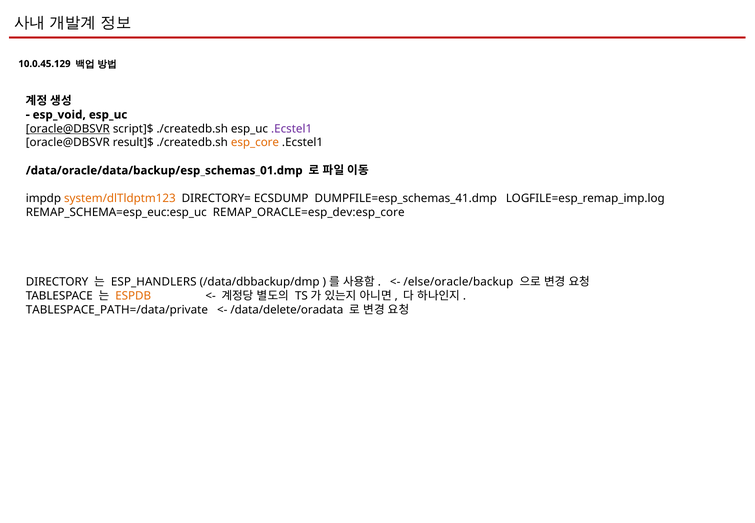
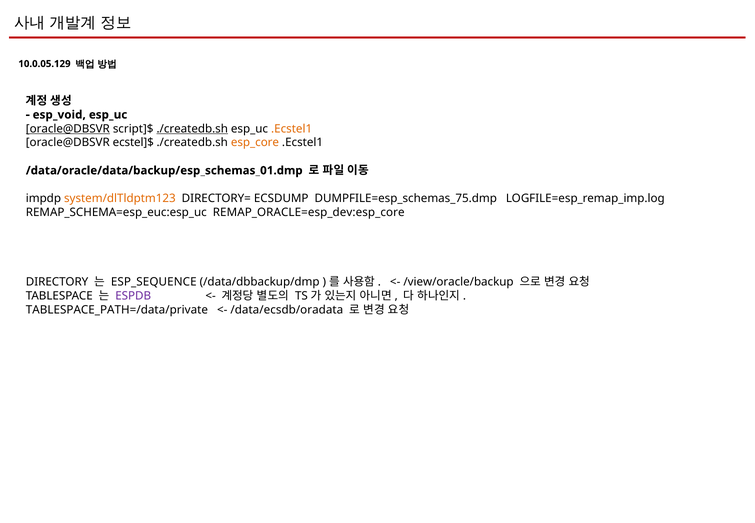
10.0.45.129: 10.0.45.129 -> 10.0.05.129 (44, 64)
./createdb.sh underline: none -> present (192, 129)
.Ecstel1 colour: purple -> orange (292, 129)
result]$: result]$ -> ecstel]$ (133, 143)
DUMPFILE=esp_schemas_41.dmp: DUMPFILE=esp_schemas_41.dmp -> DUMPFILE=esp_schemas_75.dmp (406, 198)
ESP_HANDLERS: ESP_HANDLERS -> ESP_SEQUENCE (154, 282)
/else/oracle/backup: /else/oracle/backup -> /view/oracle/backup (458, 282)
ESPDB colour: orange -> purple (133, 296)
/data/delete/oradata: /data/delete/oradata -> /data/ecsdb/oradata (287, 310)
